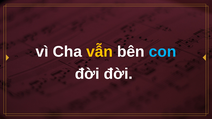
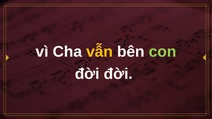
con colour: light blue -> light green (163, 52)
